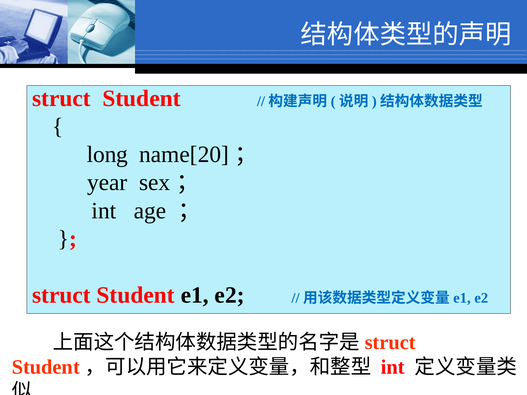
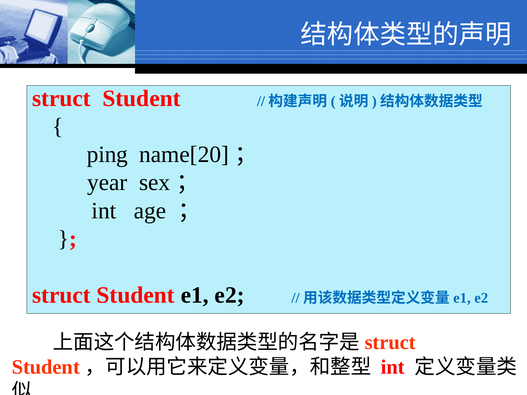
long: long -> ping (107, 155)
